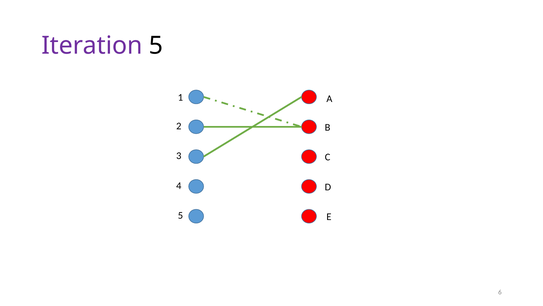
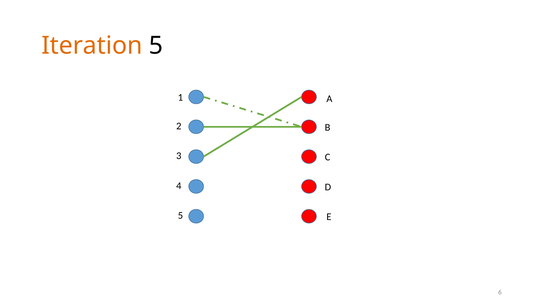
Iteration colour: purple -> orange (92, 46)
